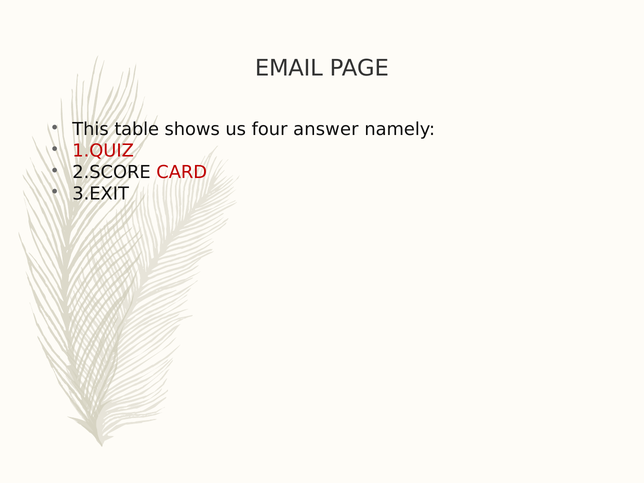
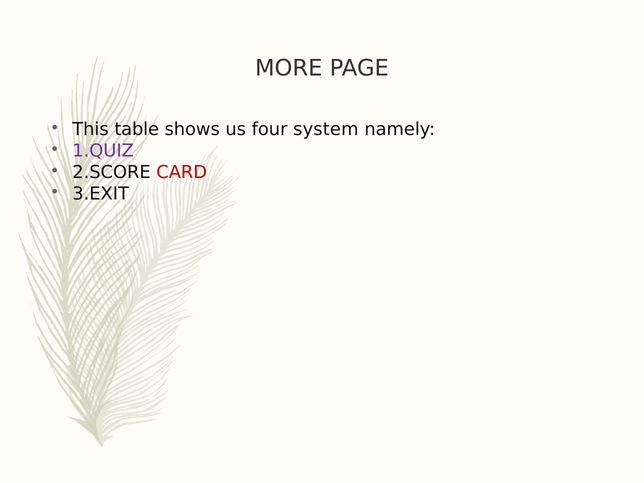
EMAIL: EMAIL -> MORE (289, 68)
answer: answer -> system (326, 130)
1.QUIZ colour: red -> purple (103, 151)
